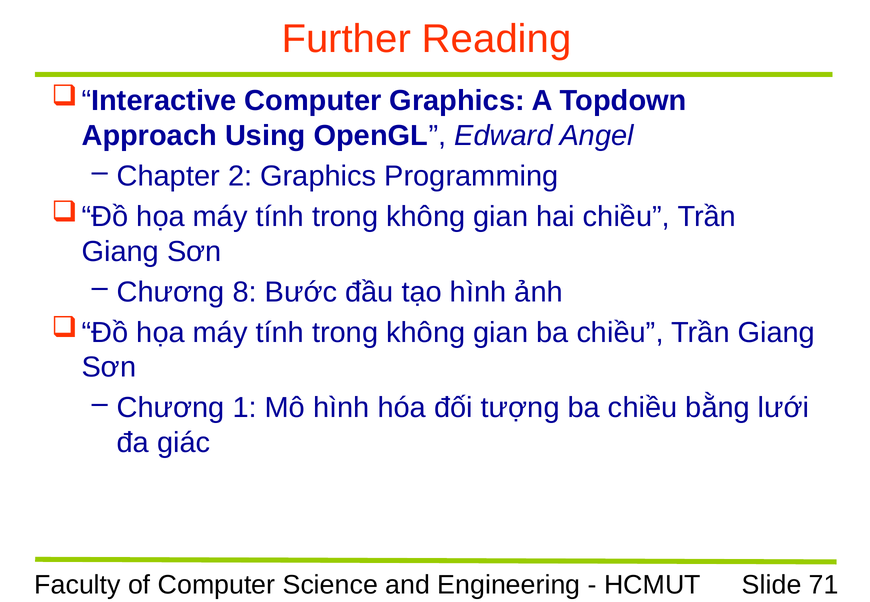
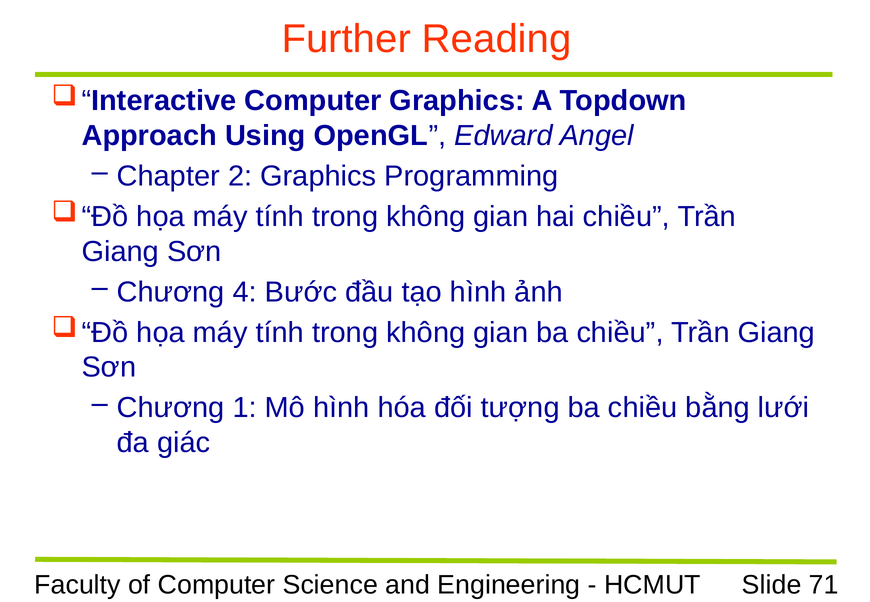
8: 8 -> 4 (245, 292)
